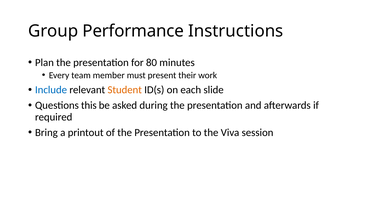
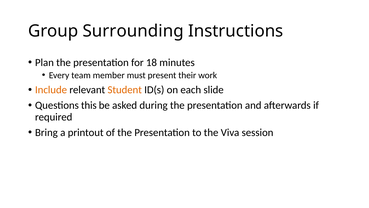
Performance: Performance -> Surrounding (133, 31)
80: 80 -> 18 (151, 62)
Include colour: blue -> orange (51, 90)
